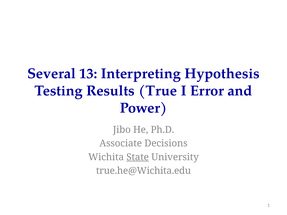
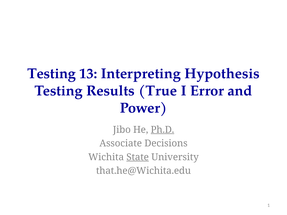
Several: Several -> Testing (52, 74)
Ph.D underline: none -> present (162, 130)
true.he@Wichita.edu: true.he@Wichita.edu -> that.he@Wichita.edu (144, 171)
